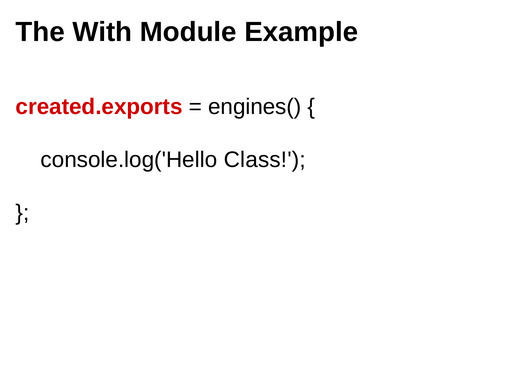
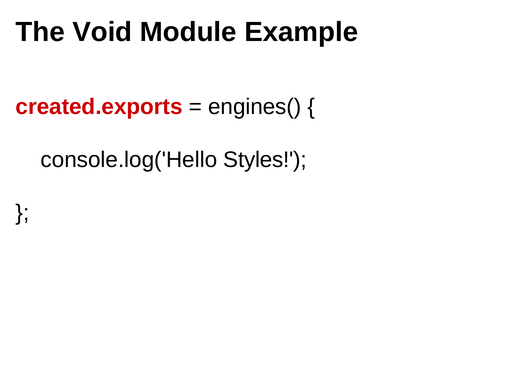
With: With -> Void (102, 32)
Class: Class -> Styles (265, 160)
